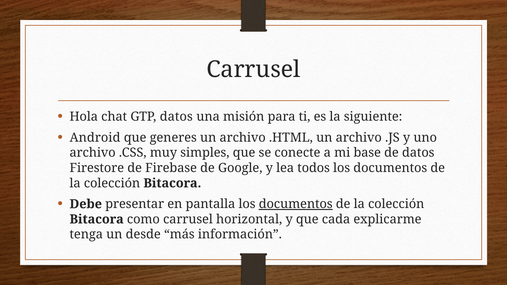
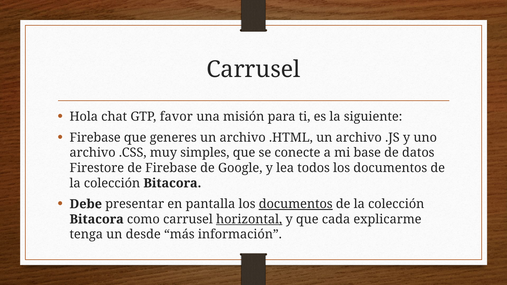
GTP datos: datos -> favor (176, 117)
Android: Android -> Firebase (95, 138)
horizontal underline: none -> present (249, 219)
